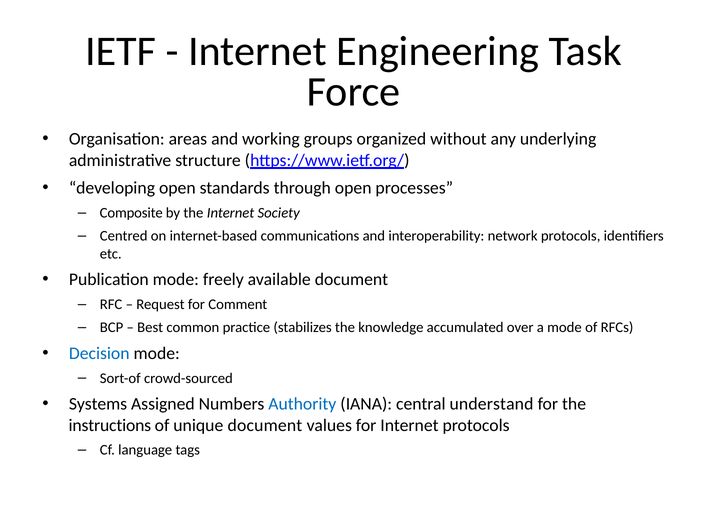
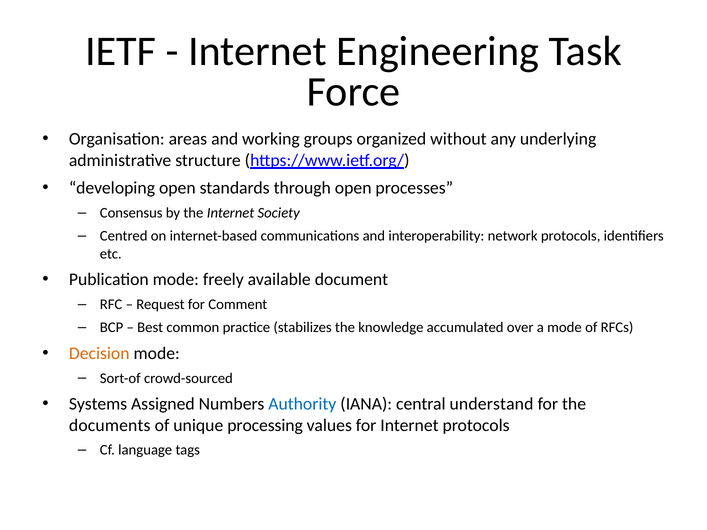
Composite: Composite -> Consensus (131, 213)
Decision colour: blue -> orange (99, 354)
instructions: instructions -> documents (110, 425)
unique document: document -> processing (265, 425)
